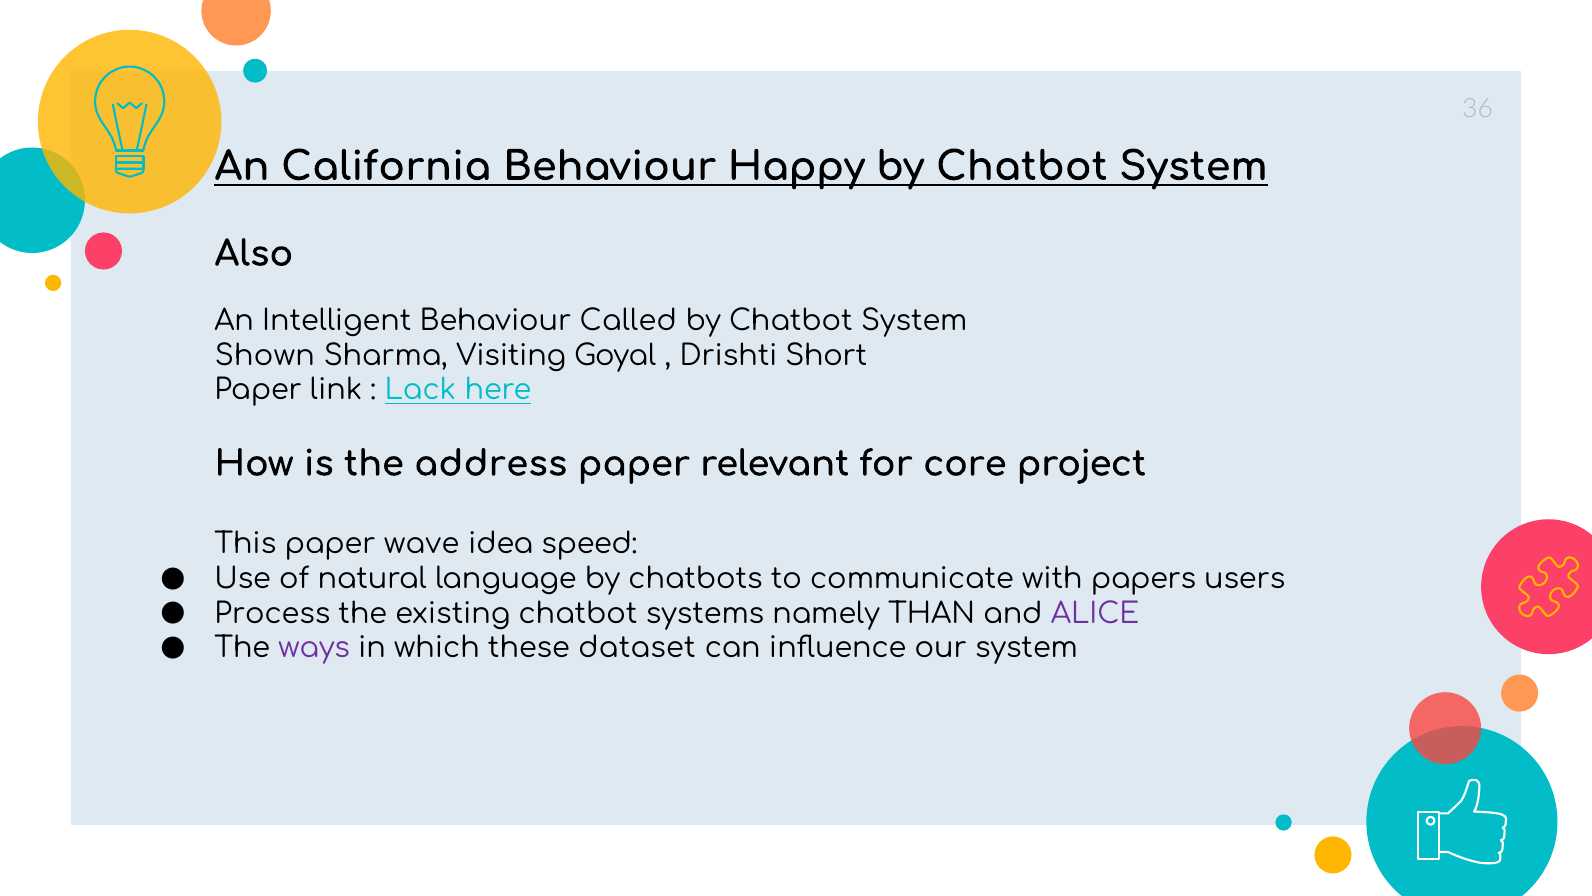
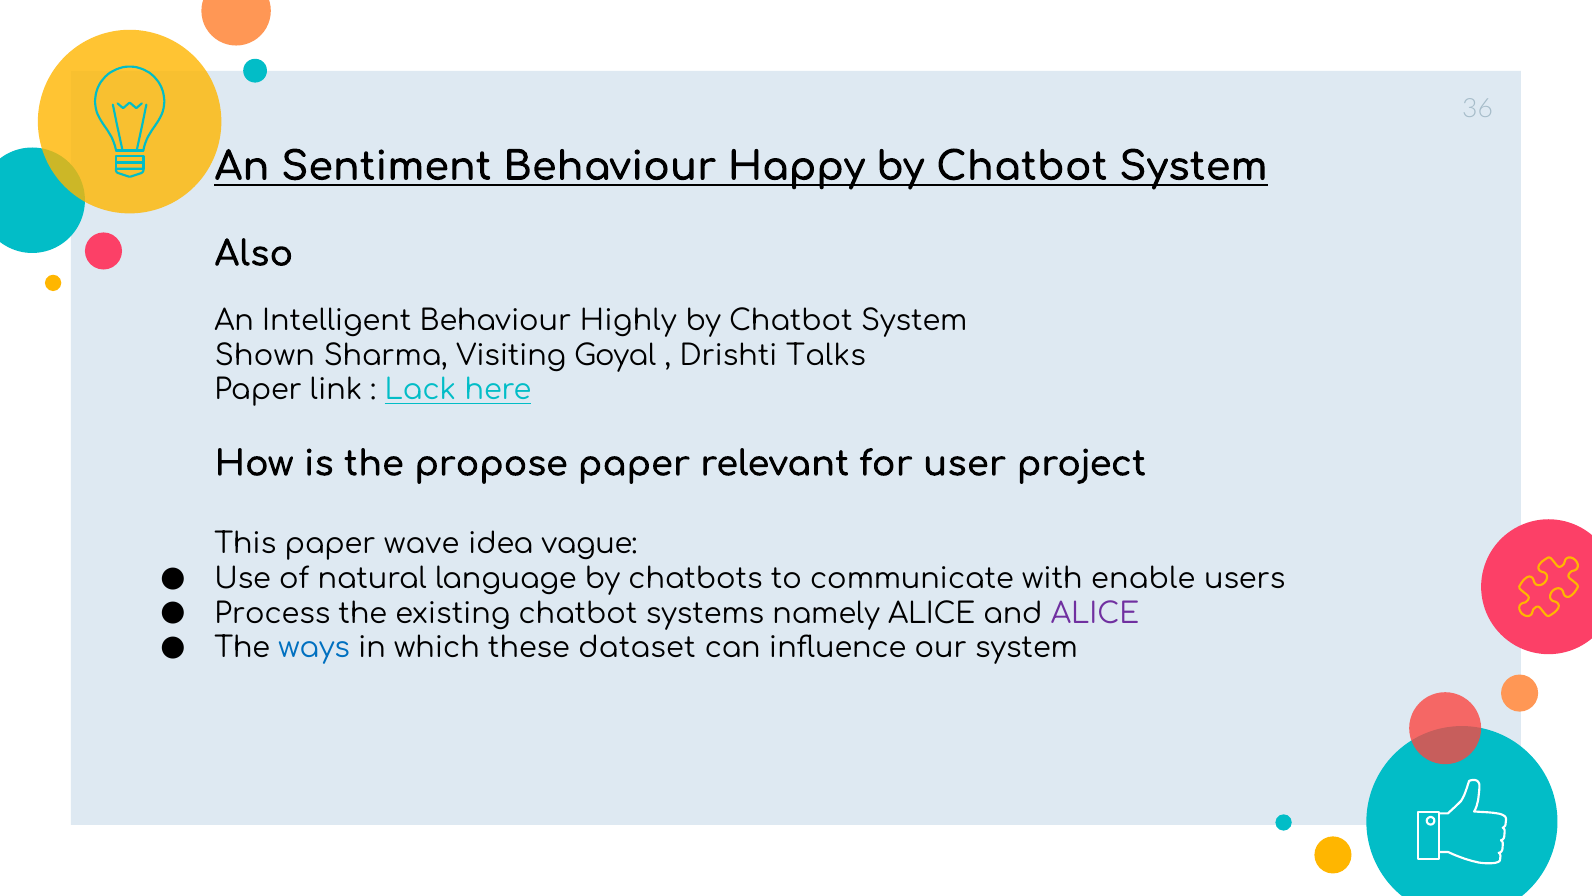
California: California -> Sentiment (386, 167)
Called: Called -> Highly (628, 321)
Short: Short -> Talks (826, 356)
address: address -> propose (491, 464)
core: core -> user (965, 464)
speed: speed -> vague (589, 544)
papers: papers -> enable (1143, 579)
namely THAN: THAN -> ALICE (932, 613)
ways colour: purple -> blue (314, 648)
